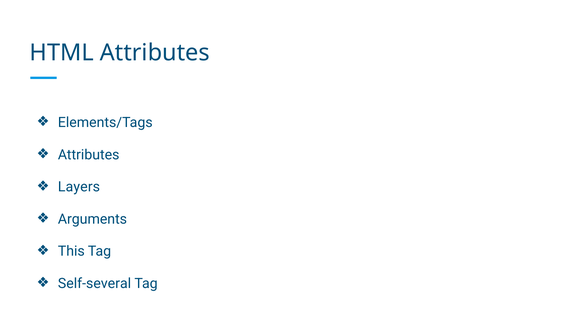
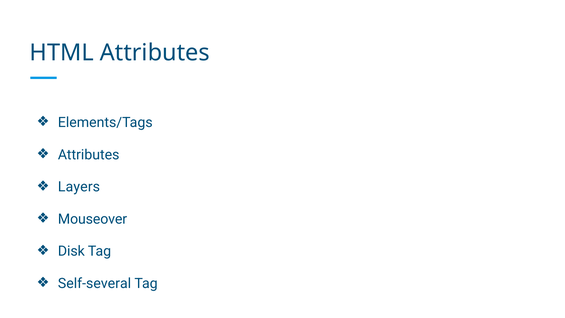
Arguments: Arguments -> Mouseover (92, 219)
This: This -> Disk (71, 251)
